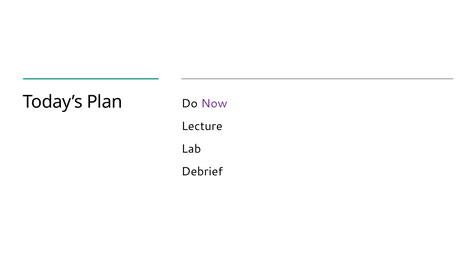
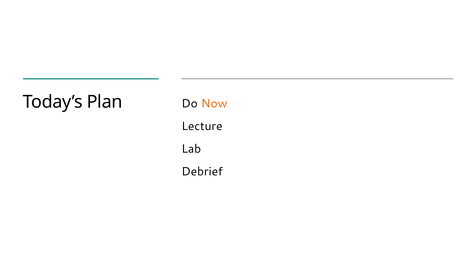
Now colour: purple -> orange (214, 104)
